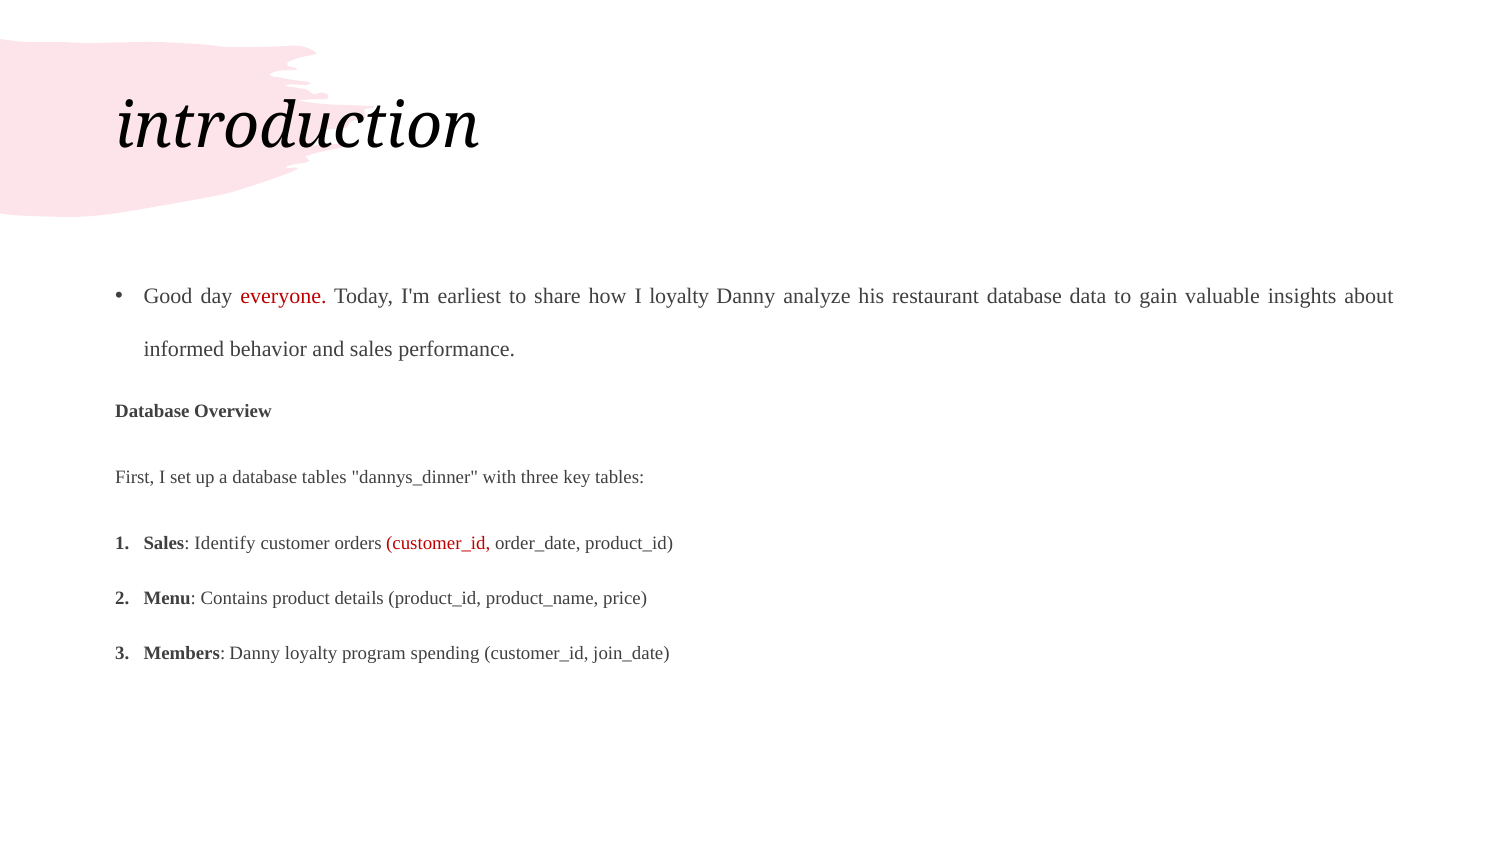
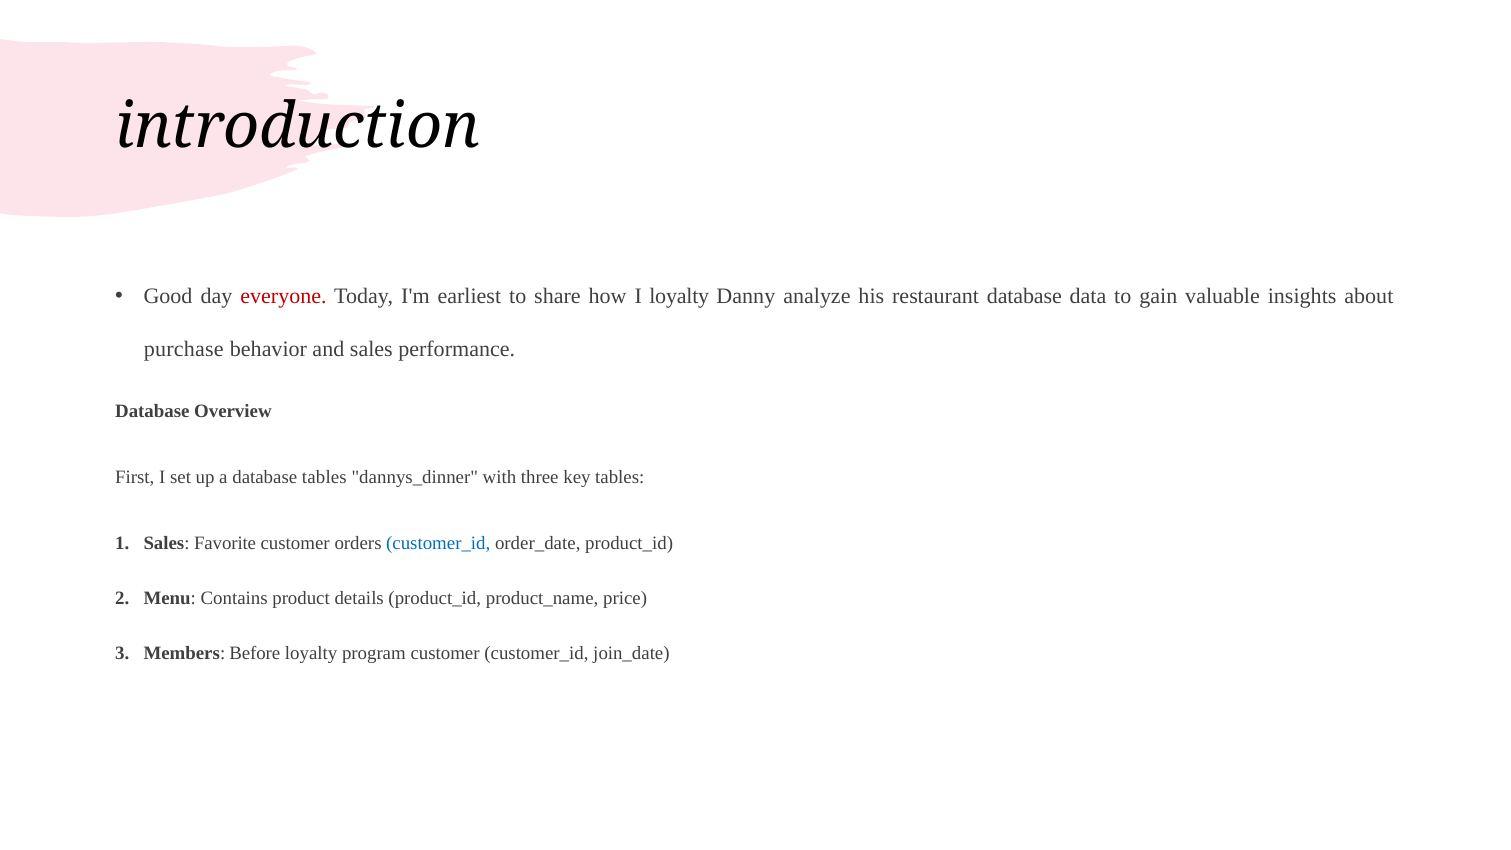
informed: informed -> purchase (184, 349)
Identify: Identify -> Favorite (225, 543)
customer_id colour: red -> blue (438, 543)
Members Danny: Danny -> Before (255, 653)
program spending: spending -> customer (445, 653)
